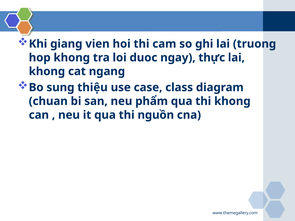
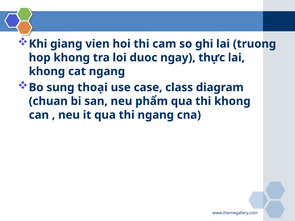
thiệu: thiệu -> thoại (92, 88)
thi nguồn: nguồn -> ngang (156, 115)
